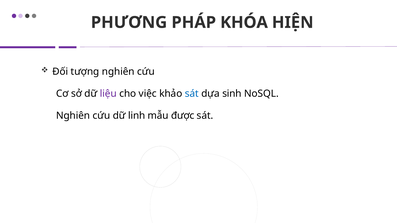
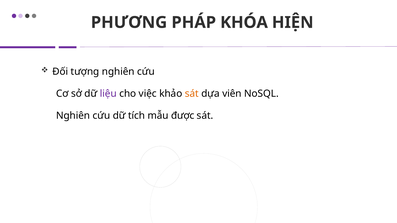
sát colour: blue -> orange (192, 94)
sinh: sinh -> viên (232, 94)
linh: linh -> tích (137, 116)
